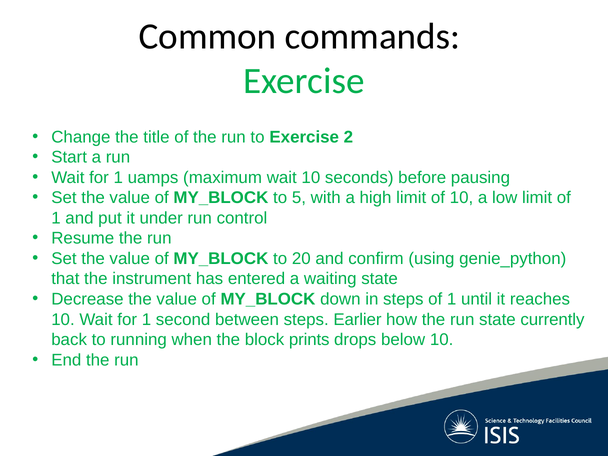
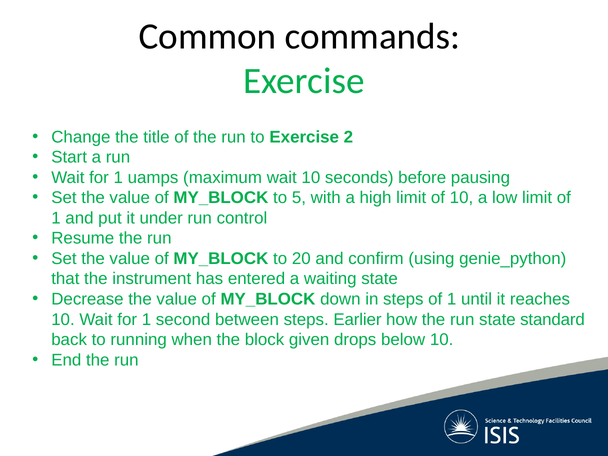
currently: currently -> standard (552, 319)
prints: prints -> given (309, 340)
